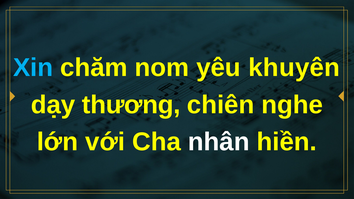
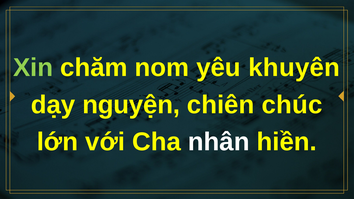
Xin colour: light blue -> light green (33, 68)
thương: thương -> nguyện (131, 105)
nghe: nghe -> chúc (292, 105)
